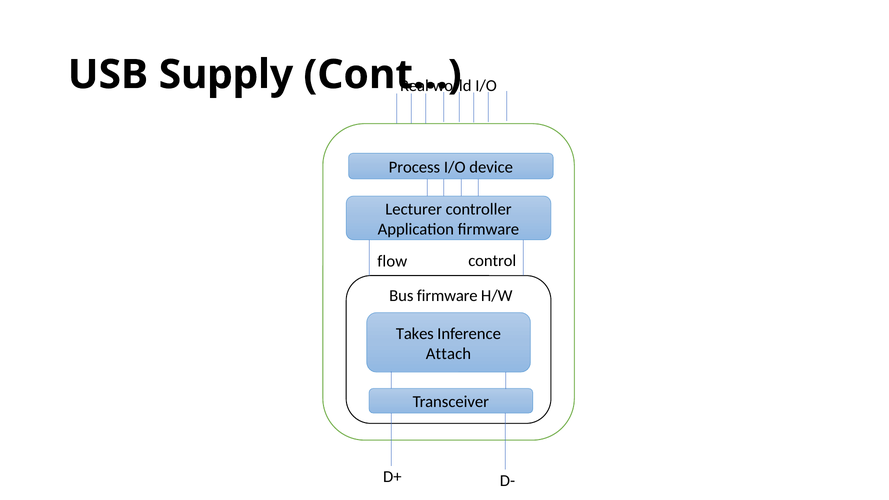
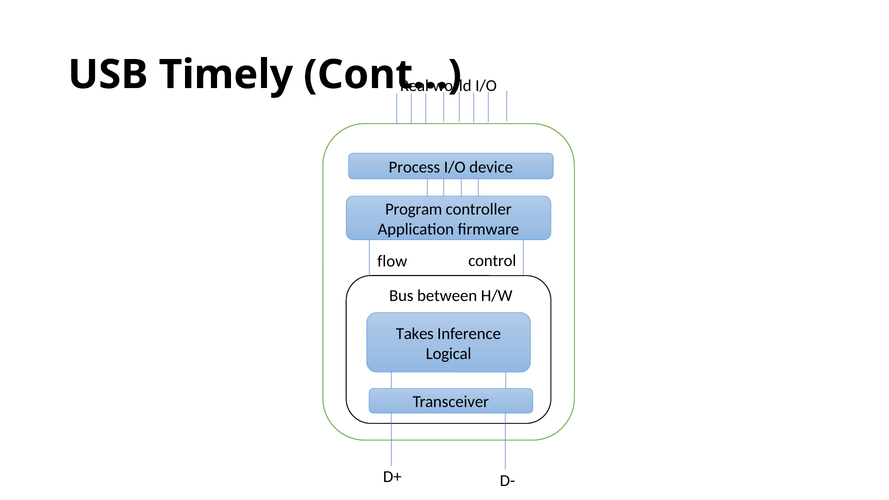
Supply: Supply -> Timely (226, 75)
Lecturer: Lecturer -> Program (414, 209)
Bus firmware: firmware -> between (447, 296)
Attach: Attach -> Logical (449, 354)
